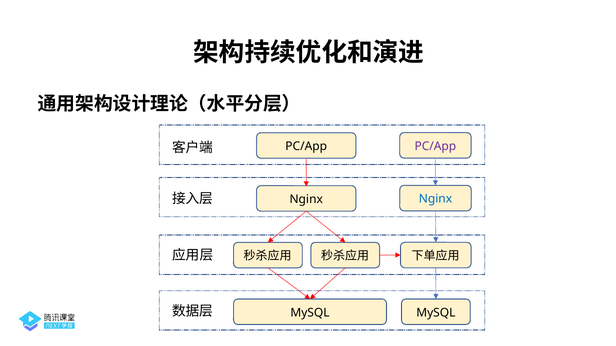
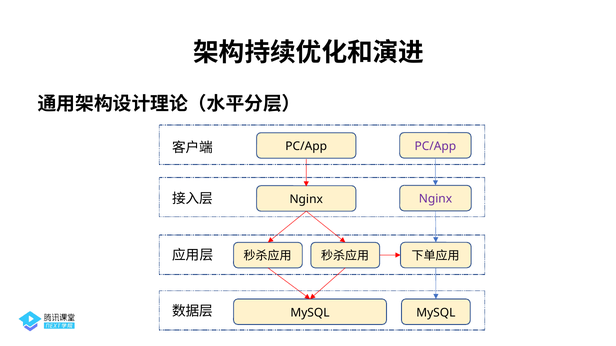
Nginx colour: blue -> purple (435, 199)
